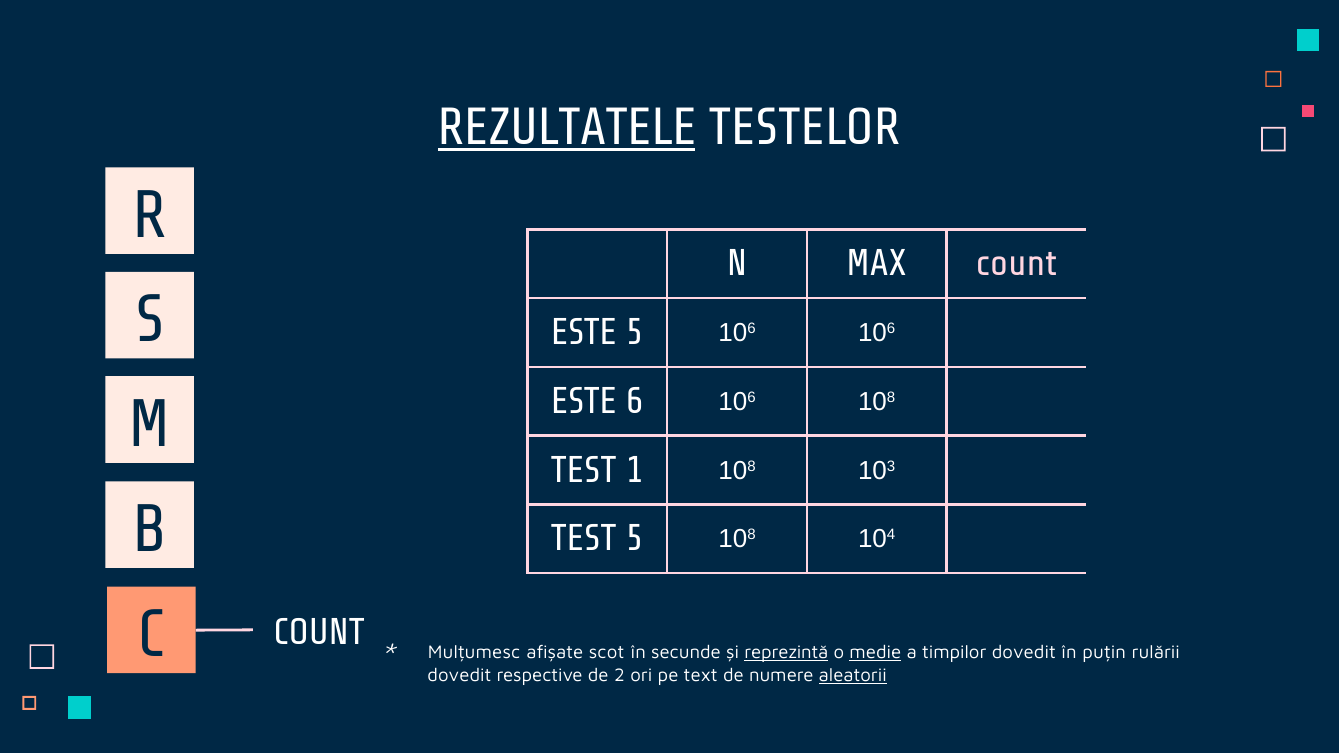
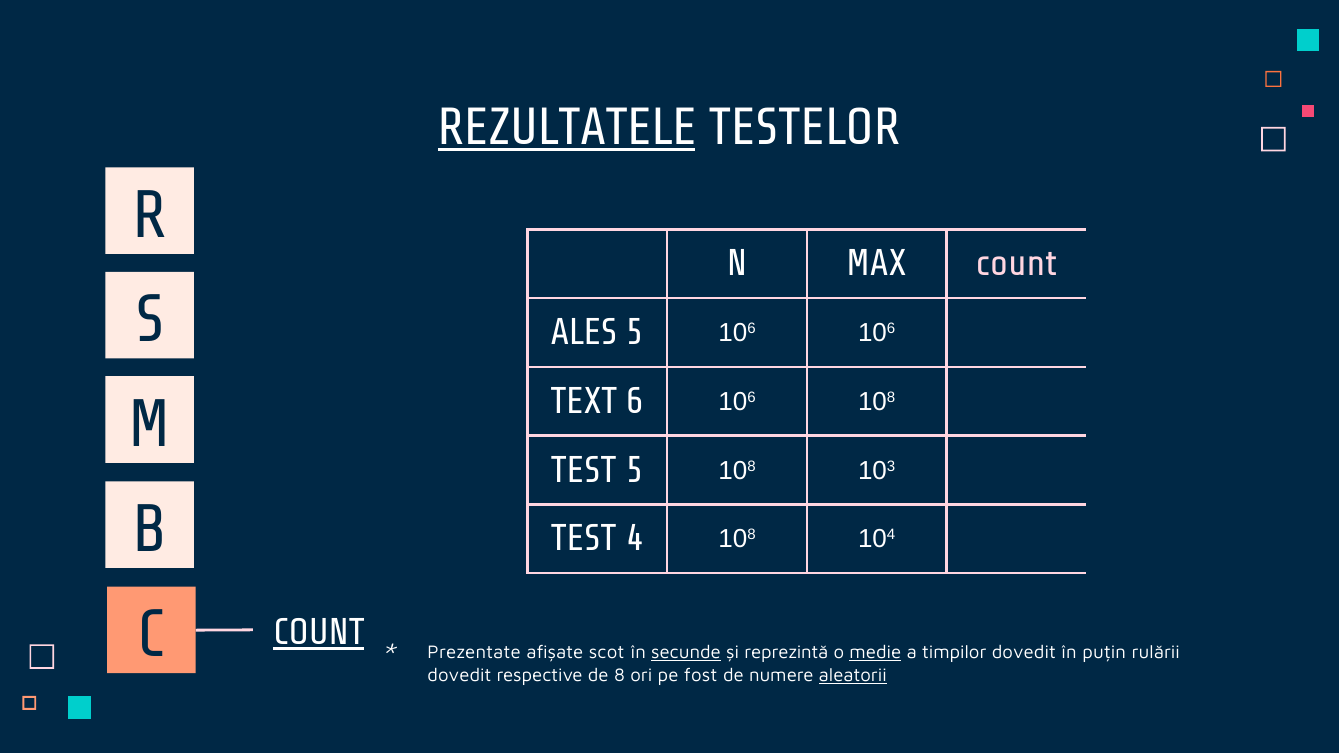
ESTE: ESTE -> ALES (584, 332)
ESTE: ESTE -> TEXT (584, 401)
TEST 1: 1 -> 5 (635, 470)
TEST 5: 5 -> 4 (635, 539)
Mulțumesc: Mulțumesc -> Prezentate (474, 653)
secunde underline: none -> present (686, 653)
reprezintă underline: present -> none (786, 653)
COUNT underline: none -> present (319, 633)
2: 2 -> 8 (619, 675)
text: text -> fost (701, 675)
